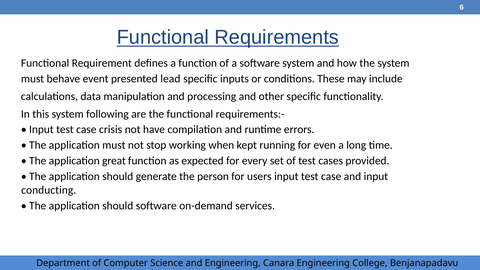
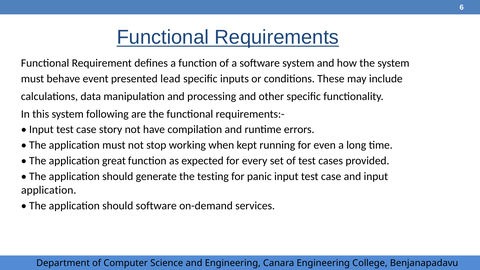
crisis: crisis -> story (111, 130)
person: person -> testing (213, 176)
users: users -> panic (259, 176)
conducting: conducting -> application (49, 190)
